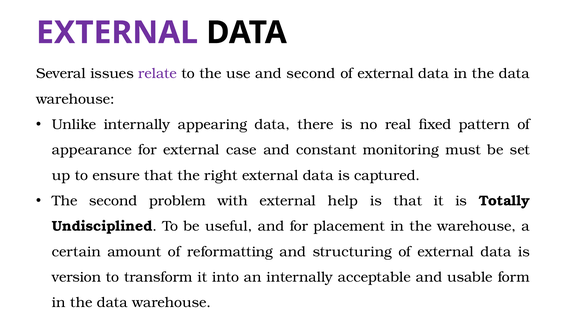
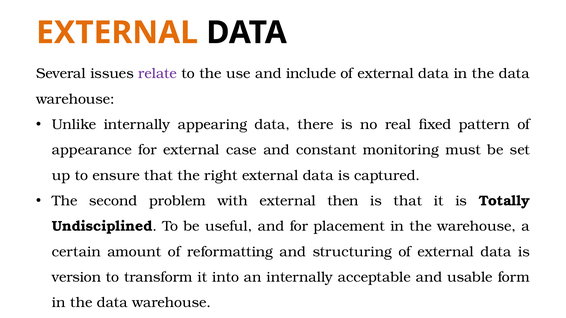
EXTERNAL colour: purple -> orange (117, 33)
and second: second -> include (311, 74)
help: help -> then (343, 201)
